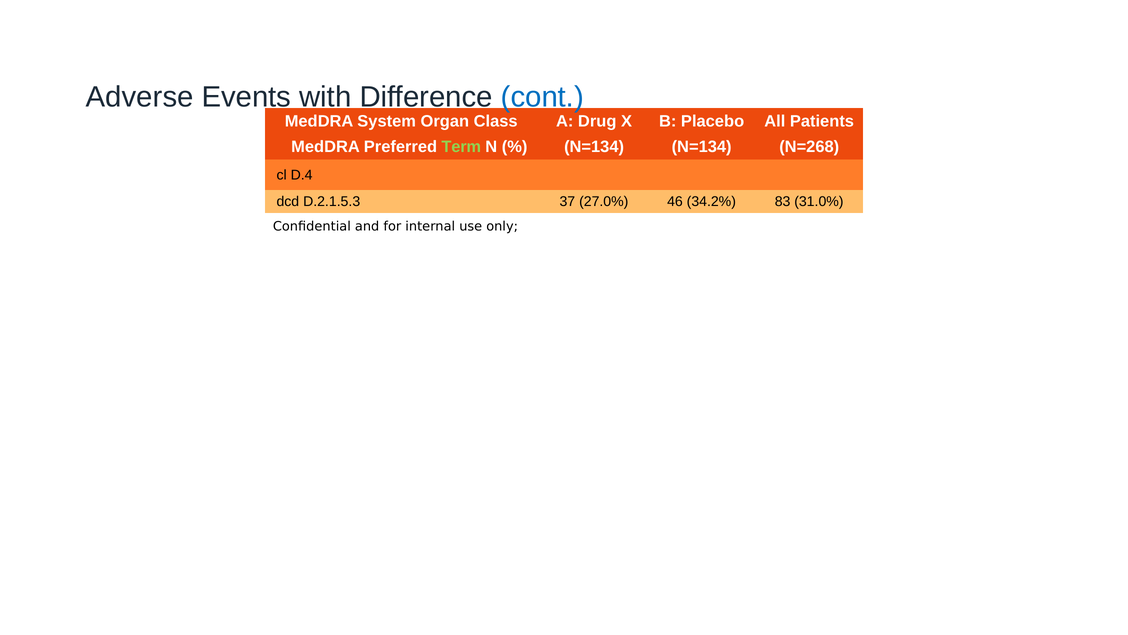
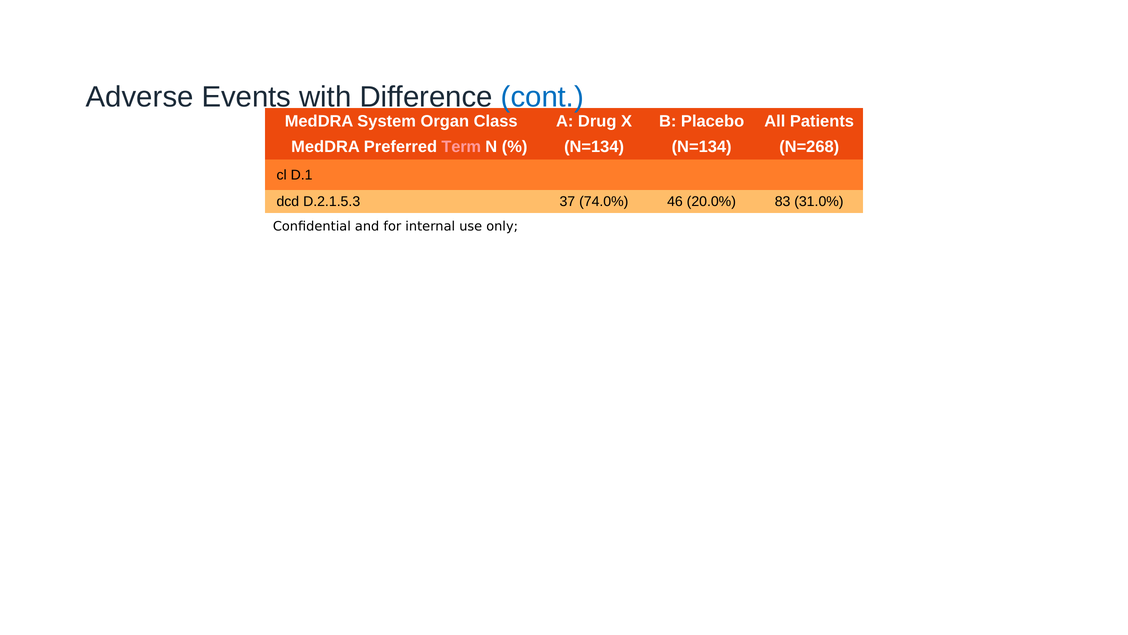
Term colour: light green -> pink (461, 147)
D.4: D.4 -> D.1 (302, 175)
27.0%: 27.0% -> 74.0% (604, 202)
34.2%: 34.2% -> 20.0% (711, 202)
